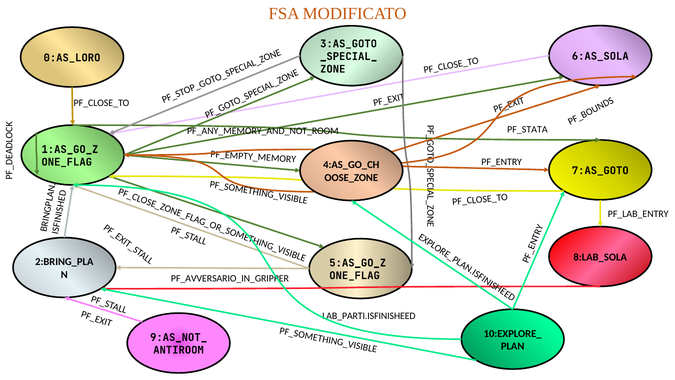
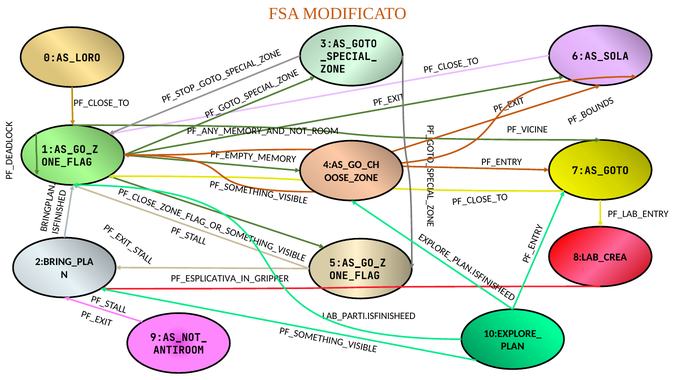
PF_STATA: PF_STATA -> PF_VICINE (527, 130)
8:LAB_SOLA: 8:LAB_SOLA -> 8:LAB_CREA (600, 257)
PF_AVVERSARIO_IN_GRIPPER: PF_AVVERSARIO_IN_GRIPPER -> PF_ESPLICATIVA_IN_GRIPPER (230, 278)
